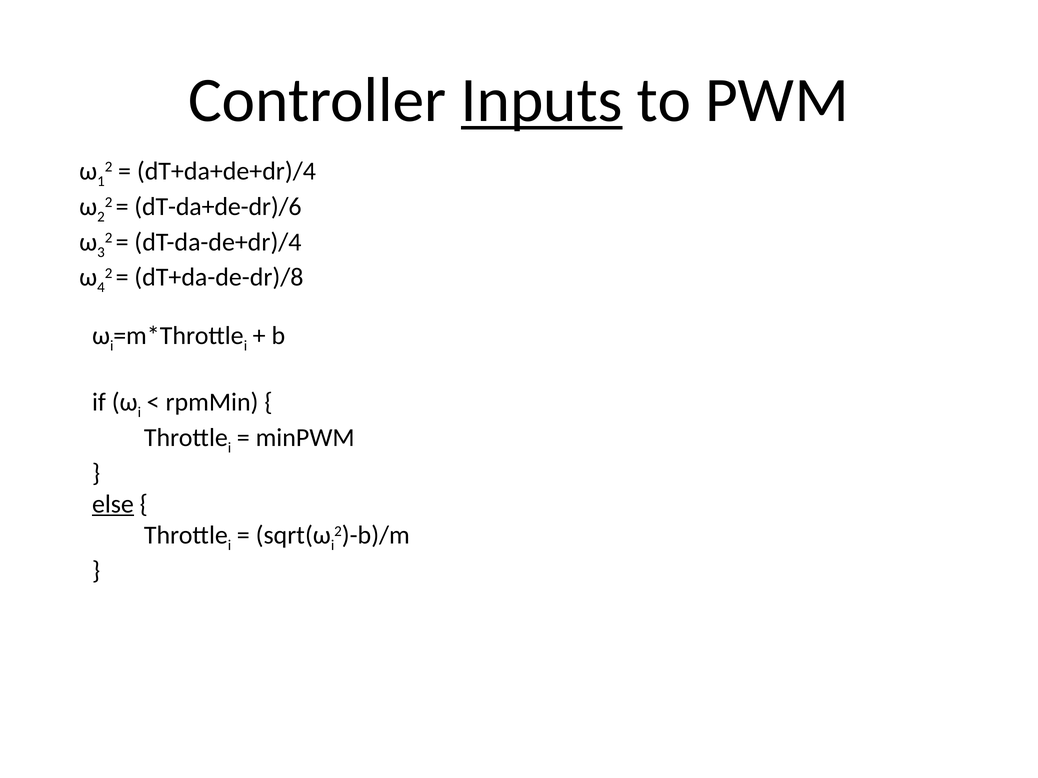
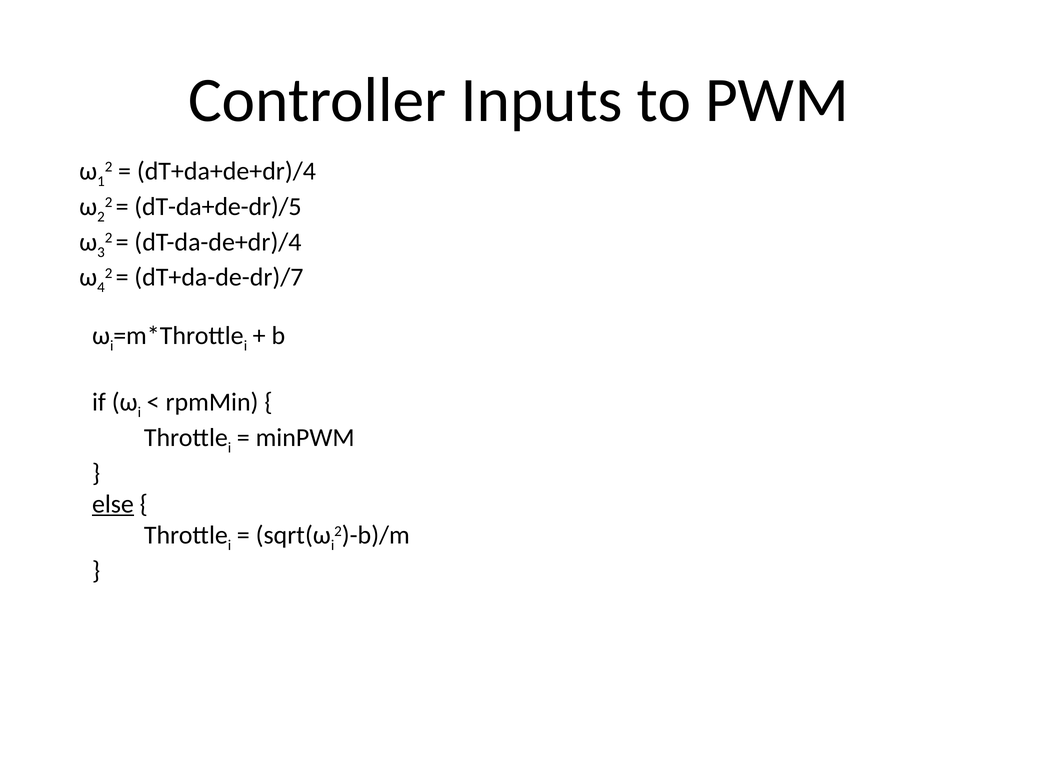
Inputs underline: present -> none (542, 100)
dT-da+de-dr)/6: dT-da+de-dr)/6 -> dT-da+de-dr)/5 (218, 207)
dT+da-de-dr)/8: dT+da-de-dr)/8 -> dT+da-de-dr)/7 (219, 277)
